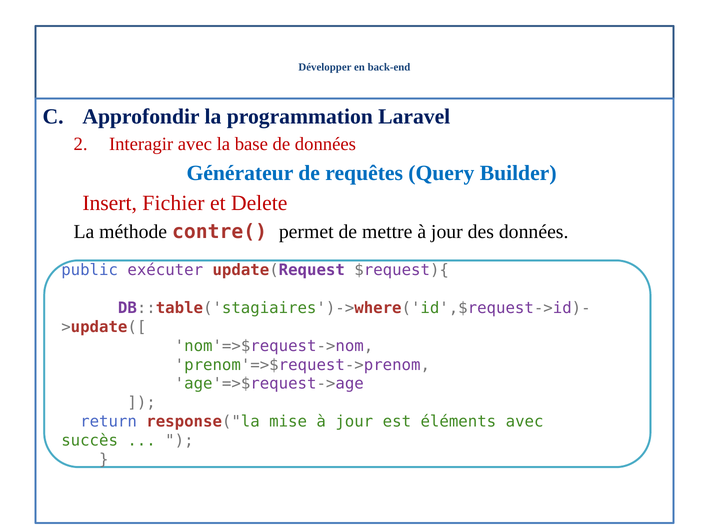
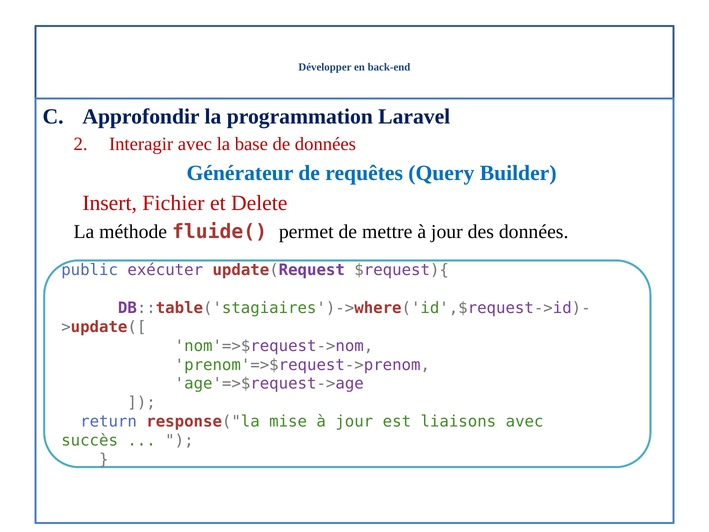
contre(: contre( -> fluide( (220, 232)
éléments: éléments -> liaisons (458, 421)
